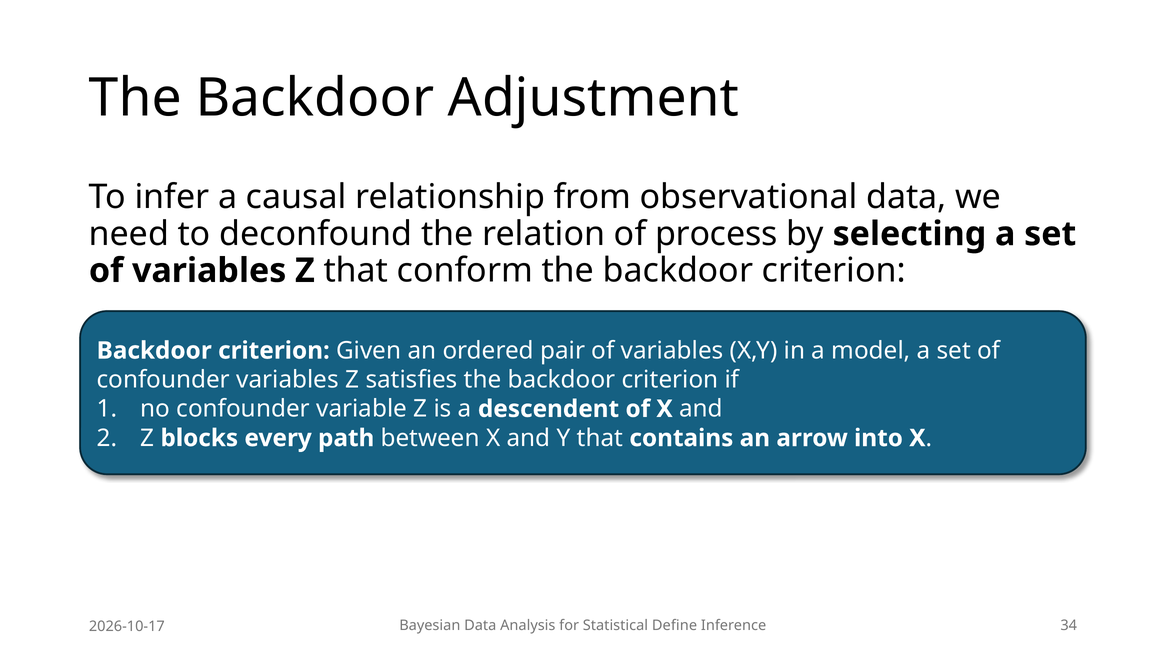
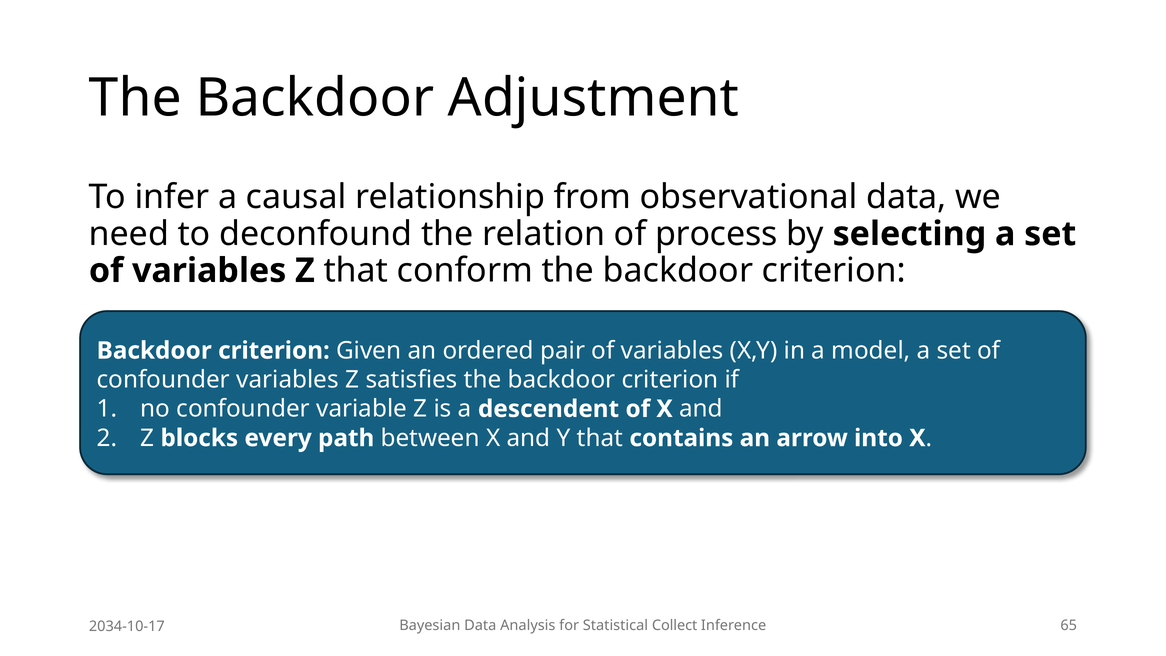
Define: Define -> Collect (675, 625)
34: 34 -> 65 (1069, 625)
2026-10-17: 2026-10-17 -> 2034-10-17 (127, 626)
